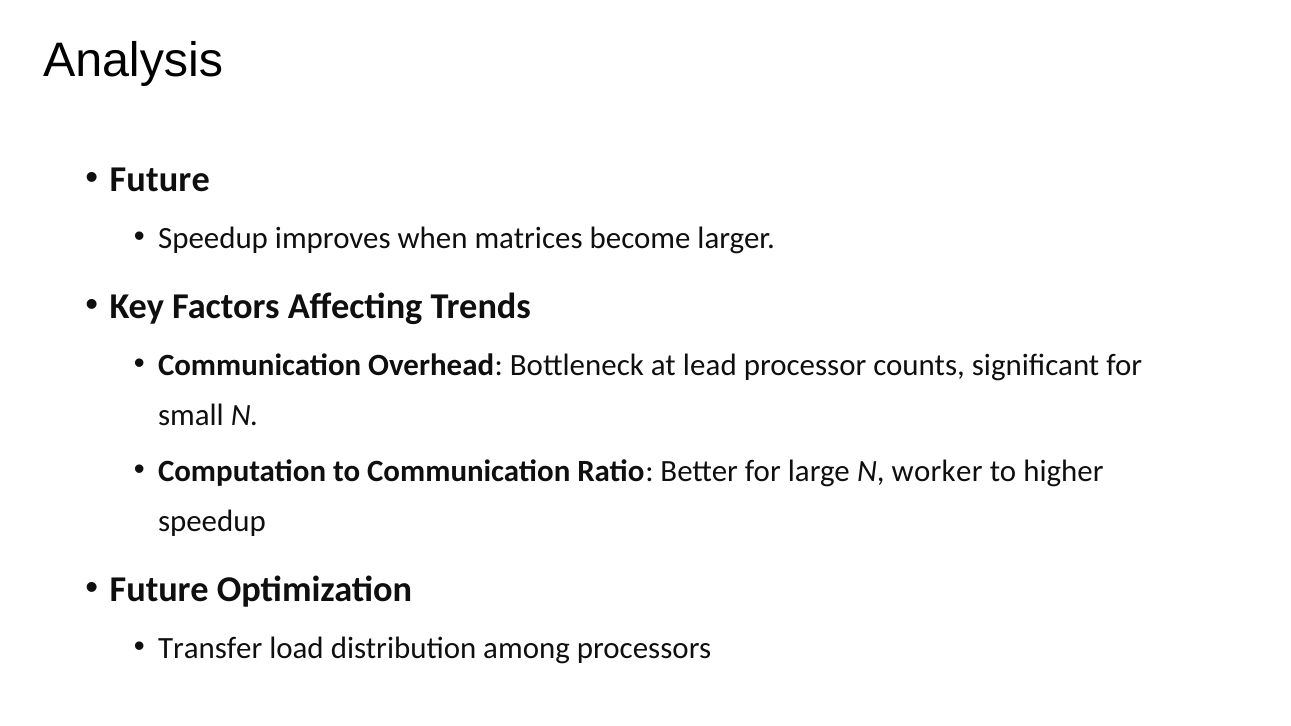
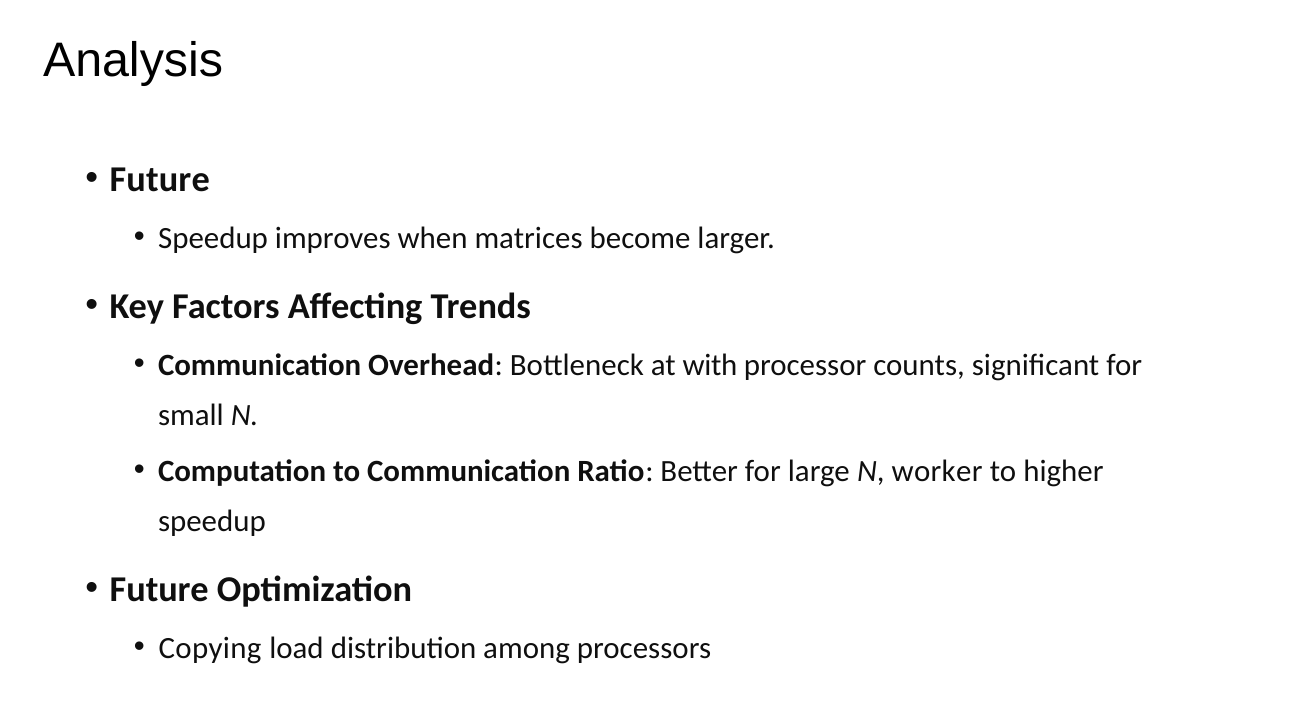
lead: lead -> with (710, 365)
Transfer: Transfer -> Copying (210, 648)
